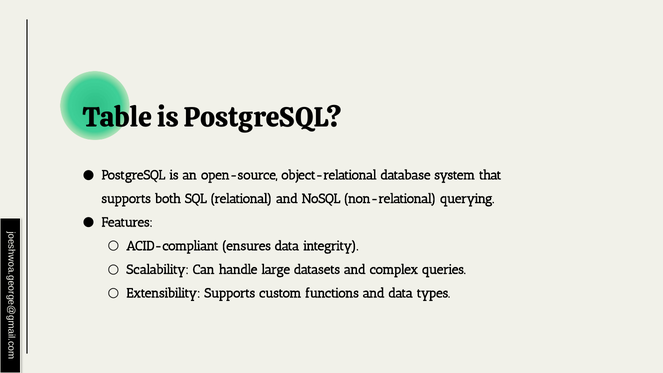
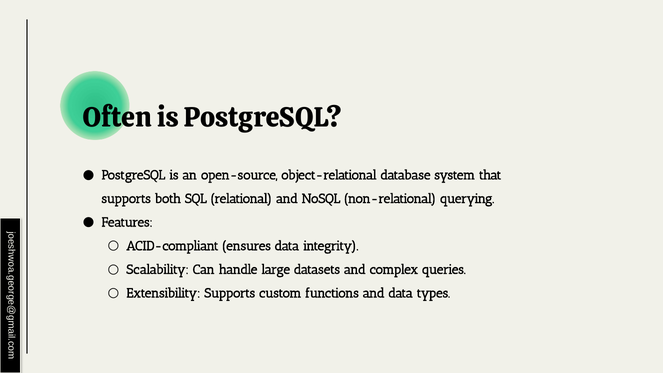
Table: Table -> Often (117, 117)
